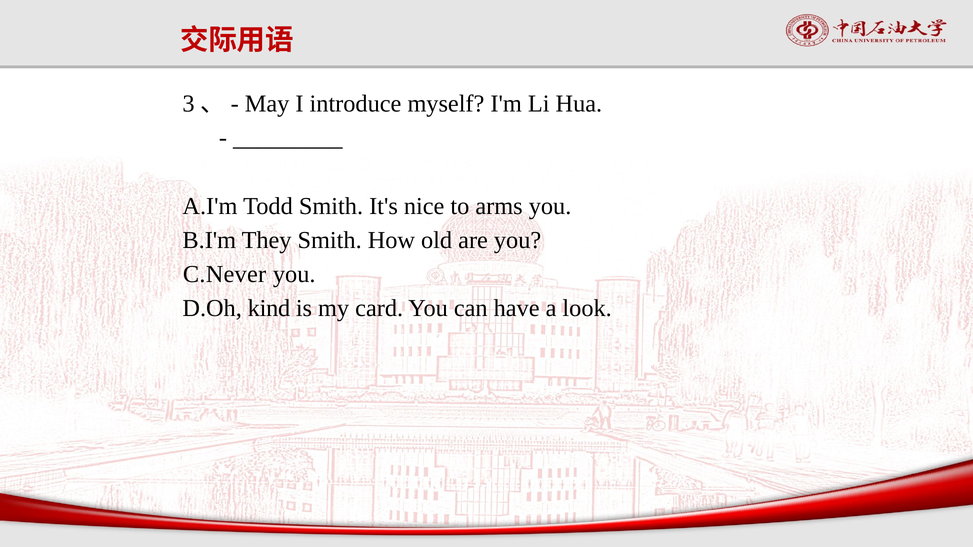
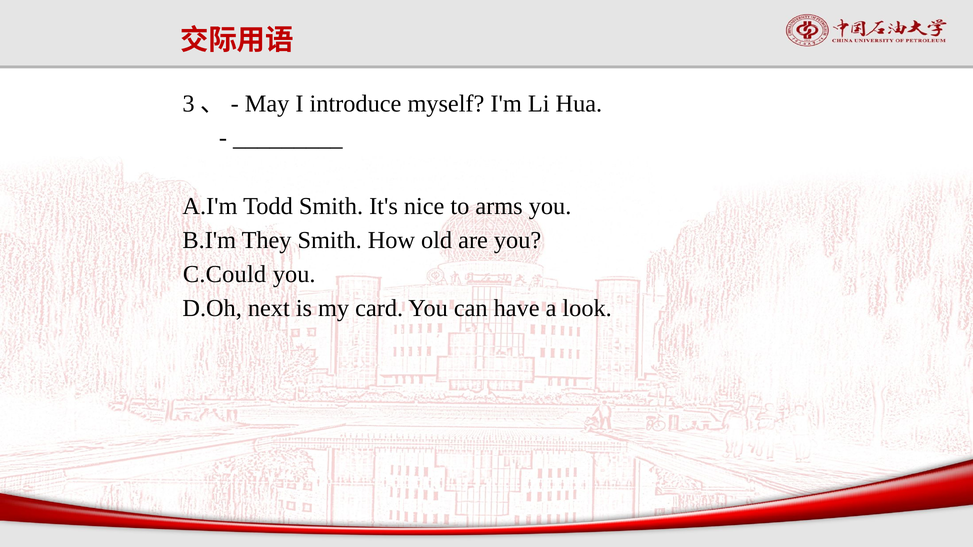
C.Never: C.Never -> C.Could (225, 274)
kind: kind -> next (269, 308)
